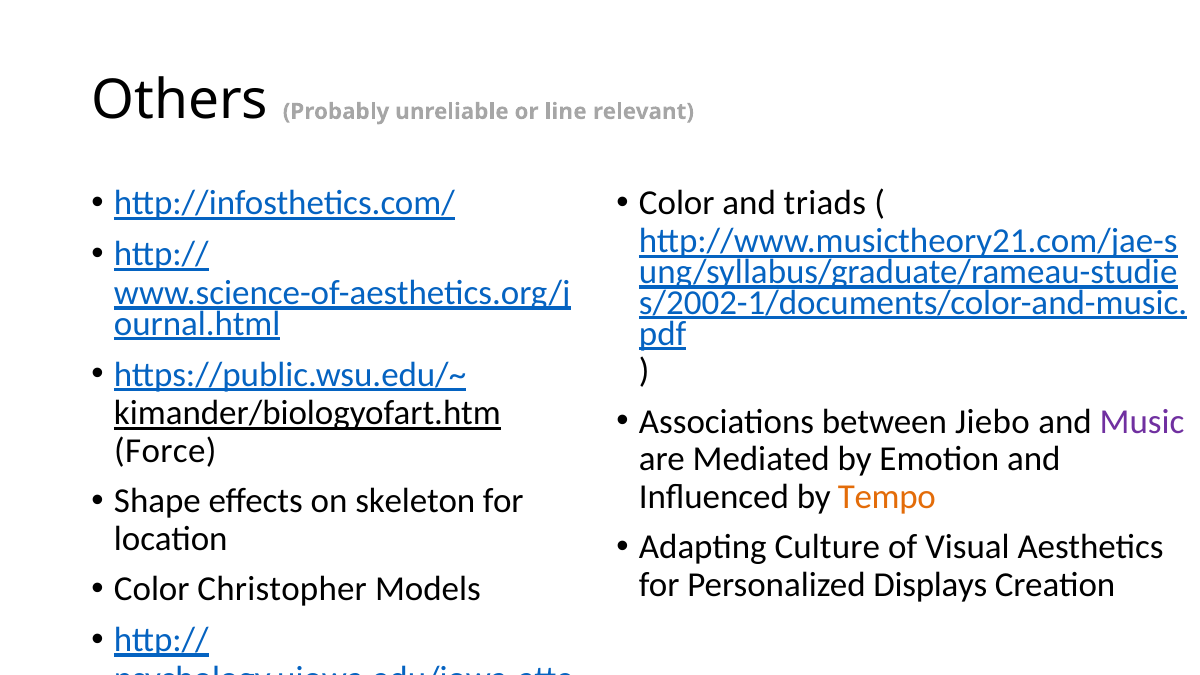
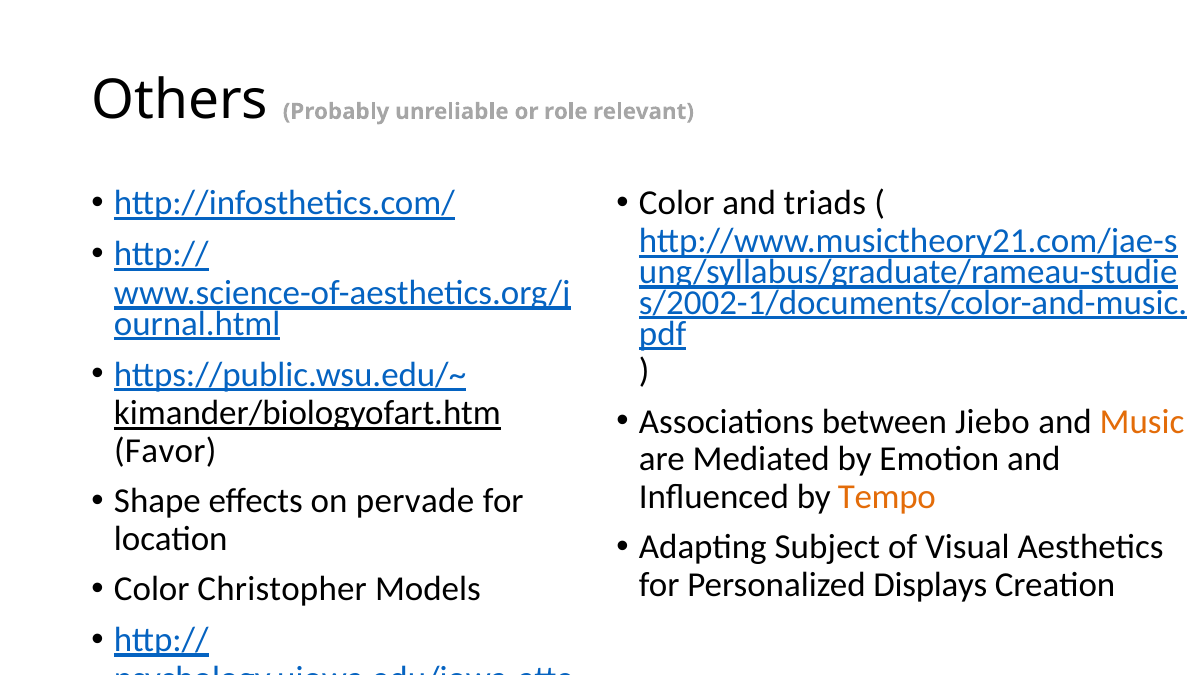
line: line -> role (566, 112)
Music colour: purple -> orange (1142, 422)
Force: Force -> Favor (165, 451)
skeleton: skeleton -> pervade (415, 501)
Culture: Culture -> Subject (827, 547)
